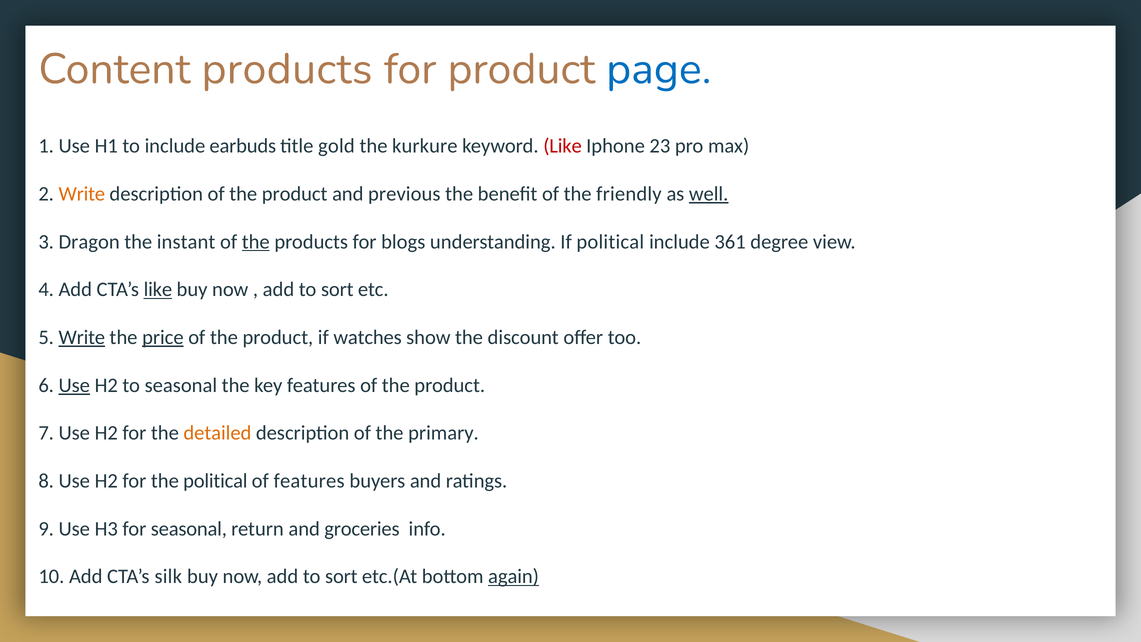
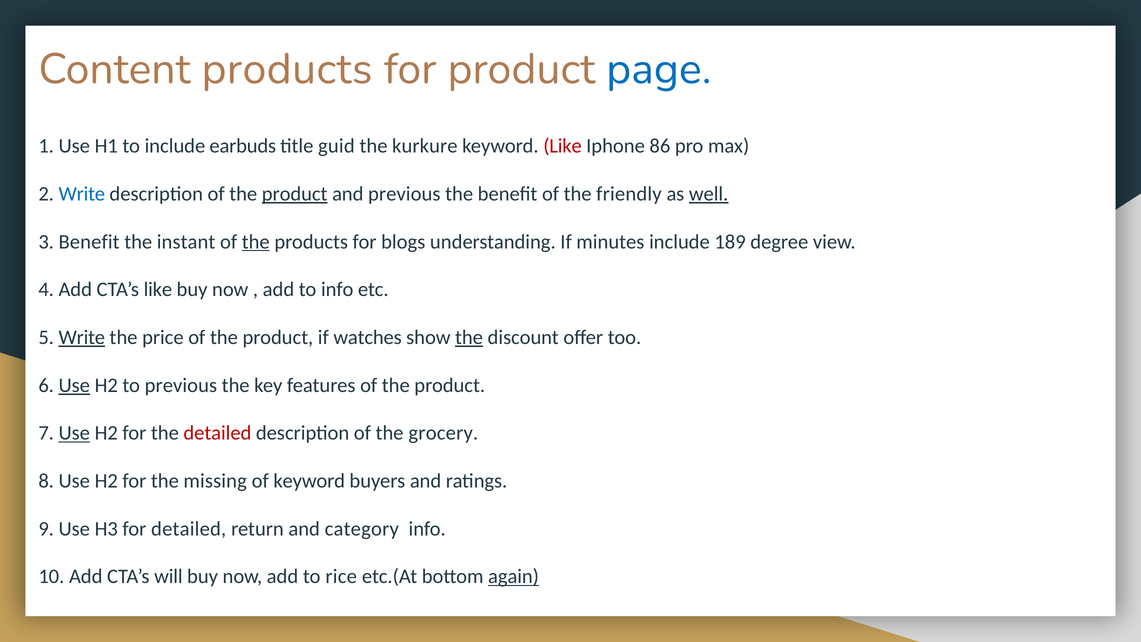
gold: gold -> guid (336, 146)
23: 23 -> 86 (660, 146)
Write colour: orange -> blue (82, 194)
product underline: none -> present (295, 194)
3 Dragon: Dragon -> Benefit (89, 242)
If political: political -> minutes (610, 242)
361: 361 -> 189 (730, 242)
like underline: present -> none (158, 289)
sort: sort -> info (337, 289)
price underline: present -> none (163, 337)
the underline: none -> present (469, 337)
to seasonal: seasonal -> previous (181, 385)
Use underline: none -> present (74, 433)
detailed colour: orange -> red (217, 433)
primary: primary -> grocery (443, 433)
the political: political -> missing (215, 481)
of features: features -> keyword (309, 481)
for seasonal: seasonal -> detailed (189, 529)
groceries: groceries -> category (362, 529)
silk: silk -> will (168, 577)
now add to sort: sort -> rice (341, 577)
